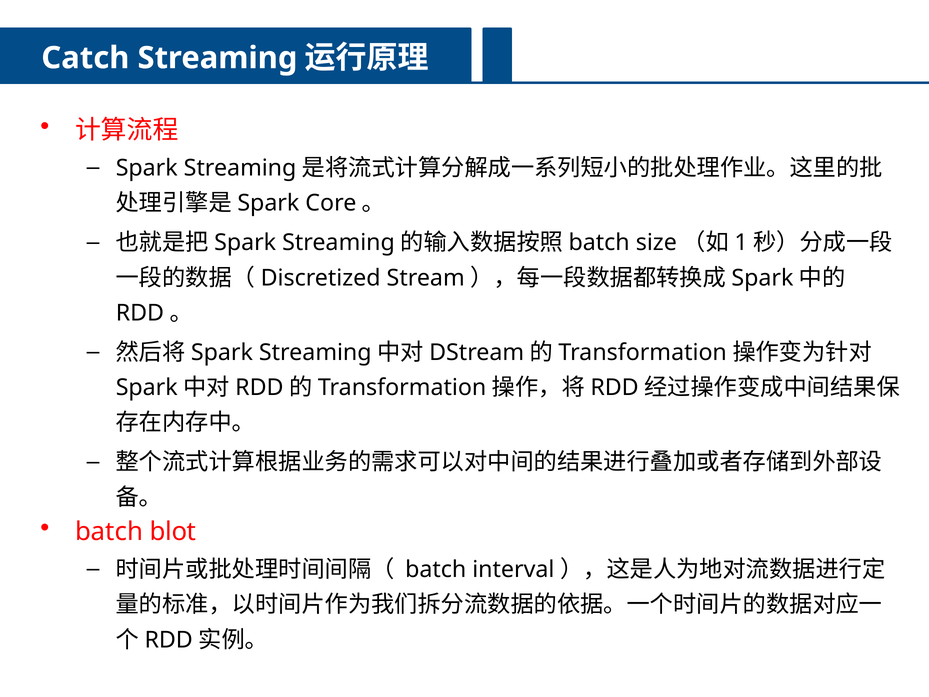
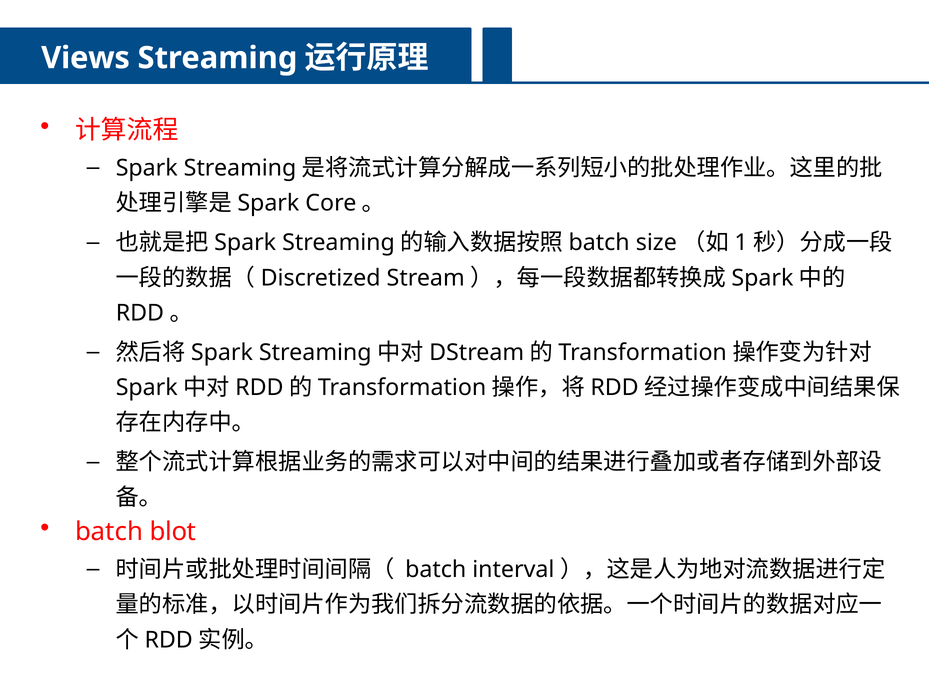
Catch: Catch -> Views (86, 58)
